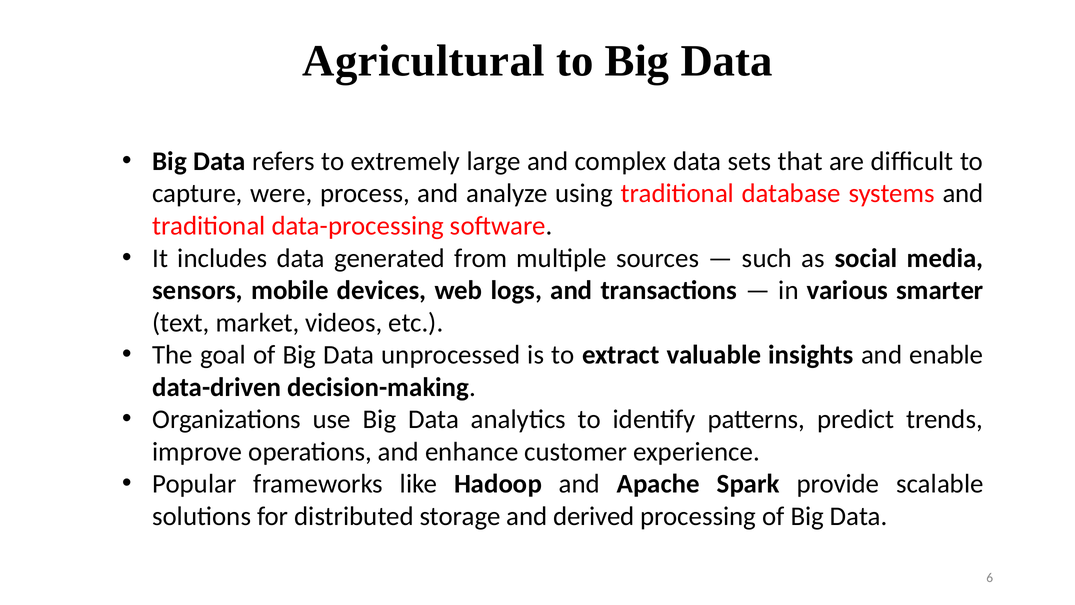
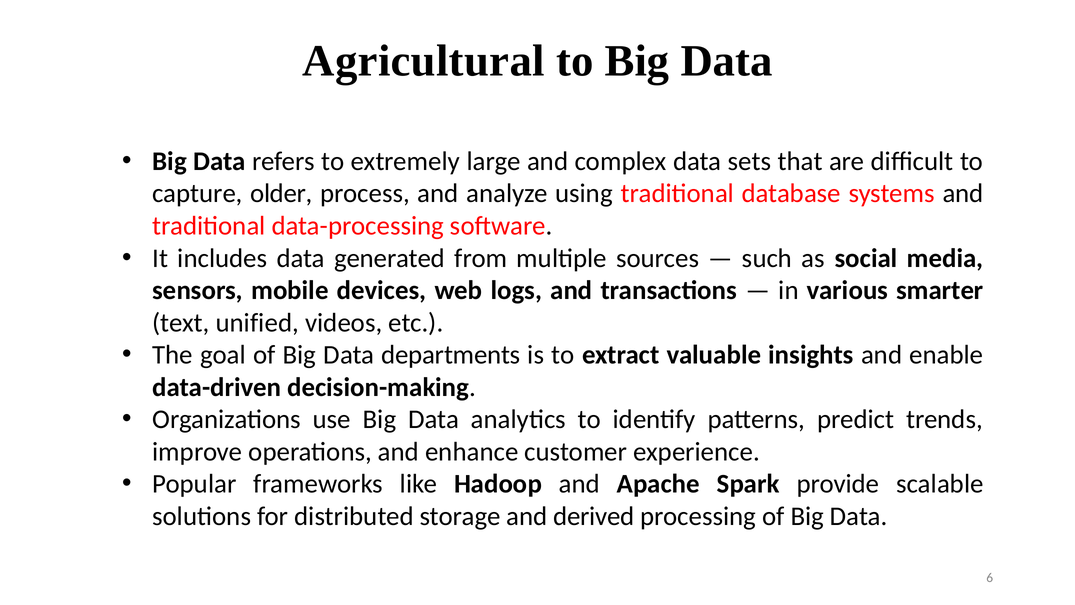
were: were -> older (281, 194)
market: market -> unified (257, 323)
unprocessed: unprocessed -> departments (451, 355)
